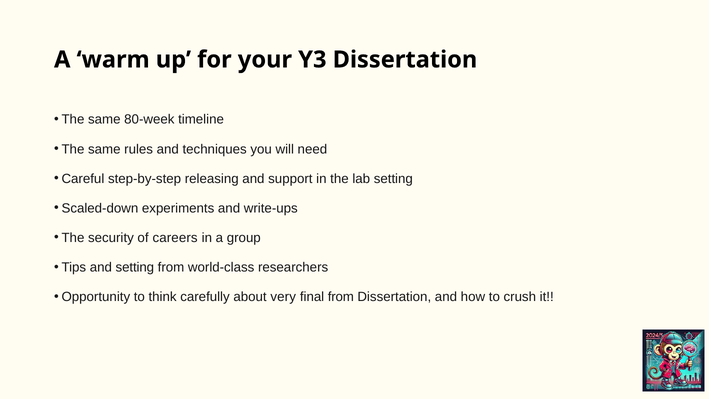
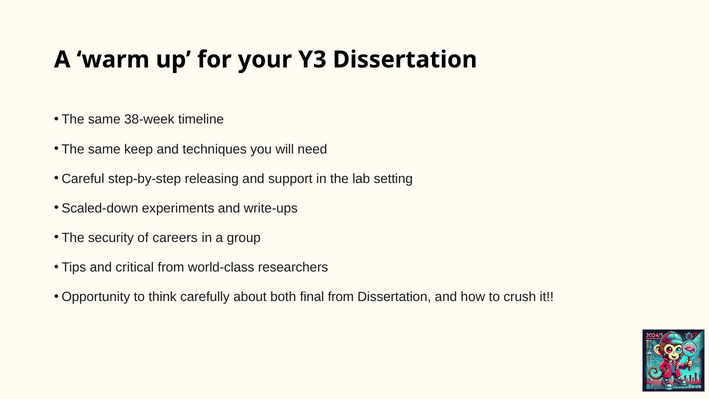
80-week: 80-week -> 38-week (149, 120)
rules: rules -> keep (139, 149)
and setting: setting -> critical (135, 267)
very: very -> both (283, 297)
